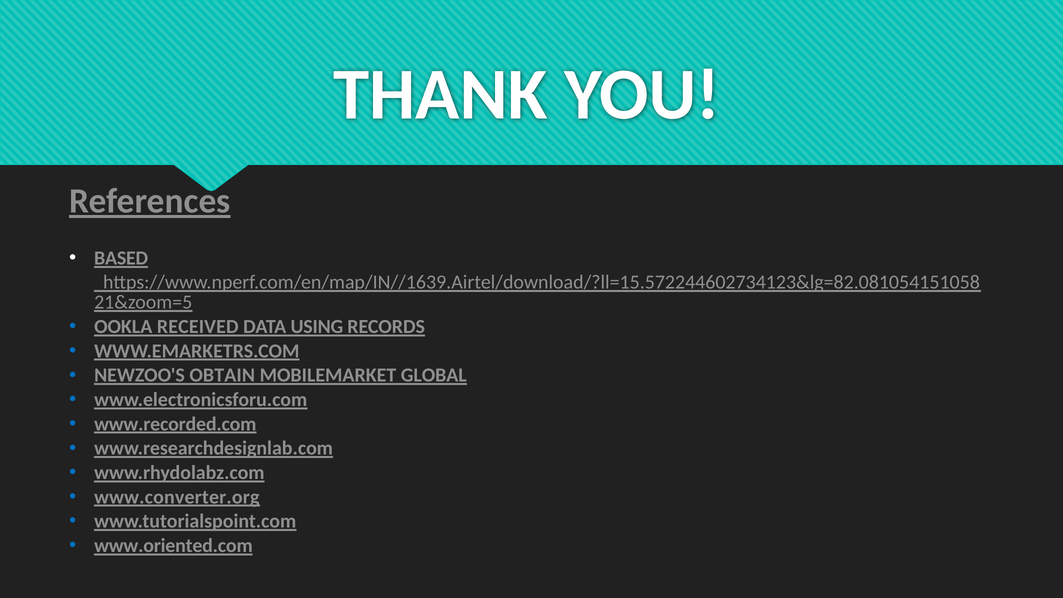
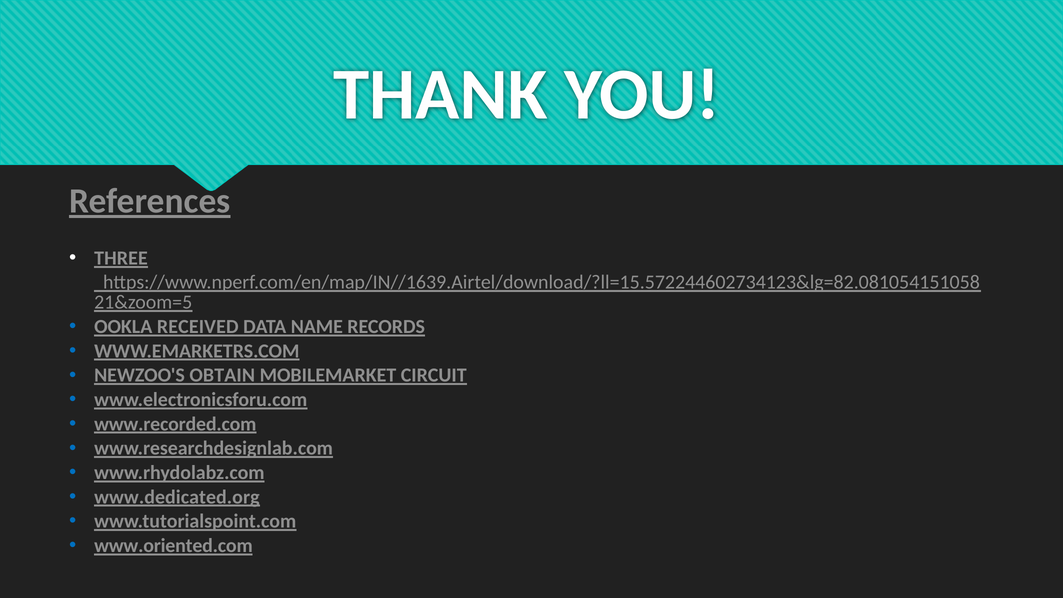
BASED: BASED -> THREE (121, 258)
USING: USING -> NAME (317, 327)
GLOBAL: GLOBAL -> CIRCUIT (434, 375)
www.converter.org: www.converter.org -> www.dedicated.org (177, 497)
